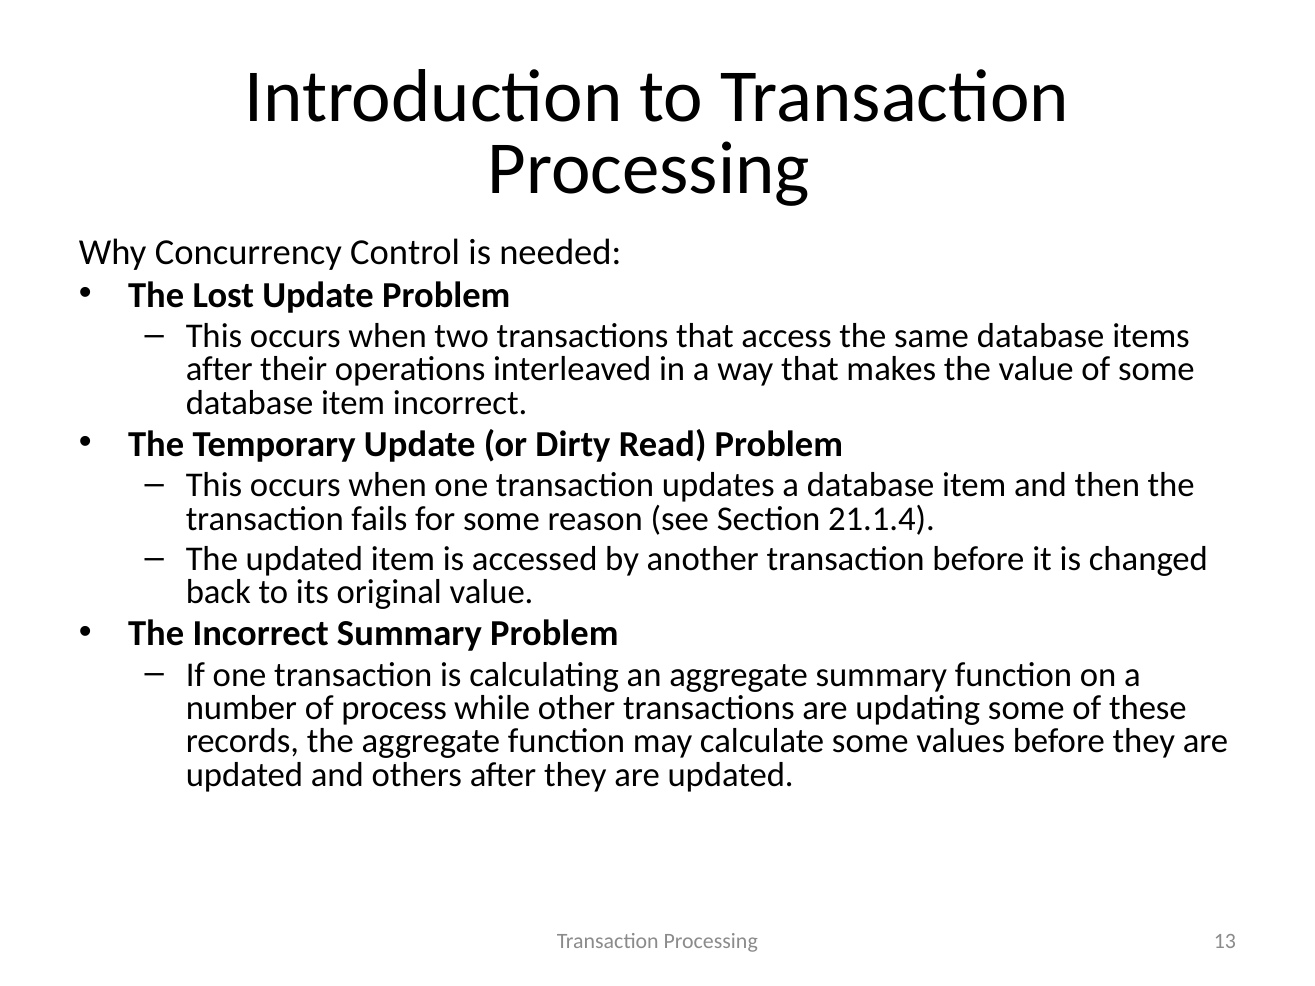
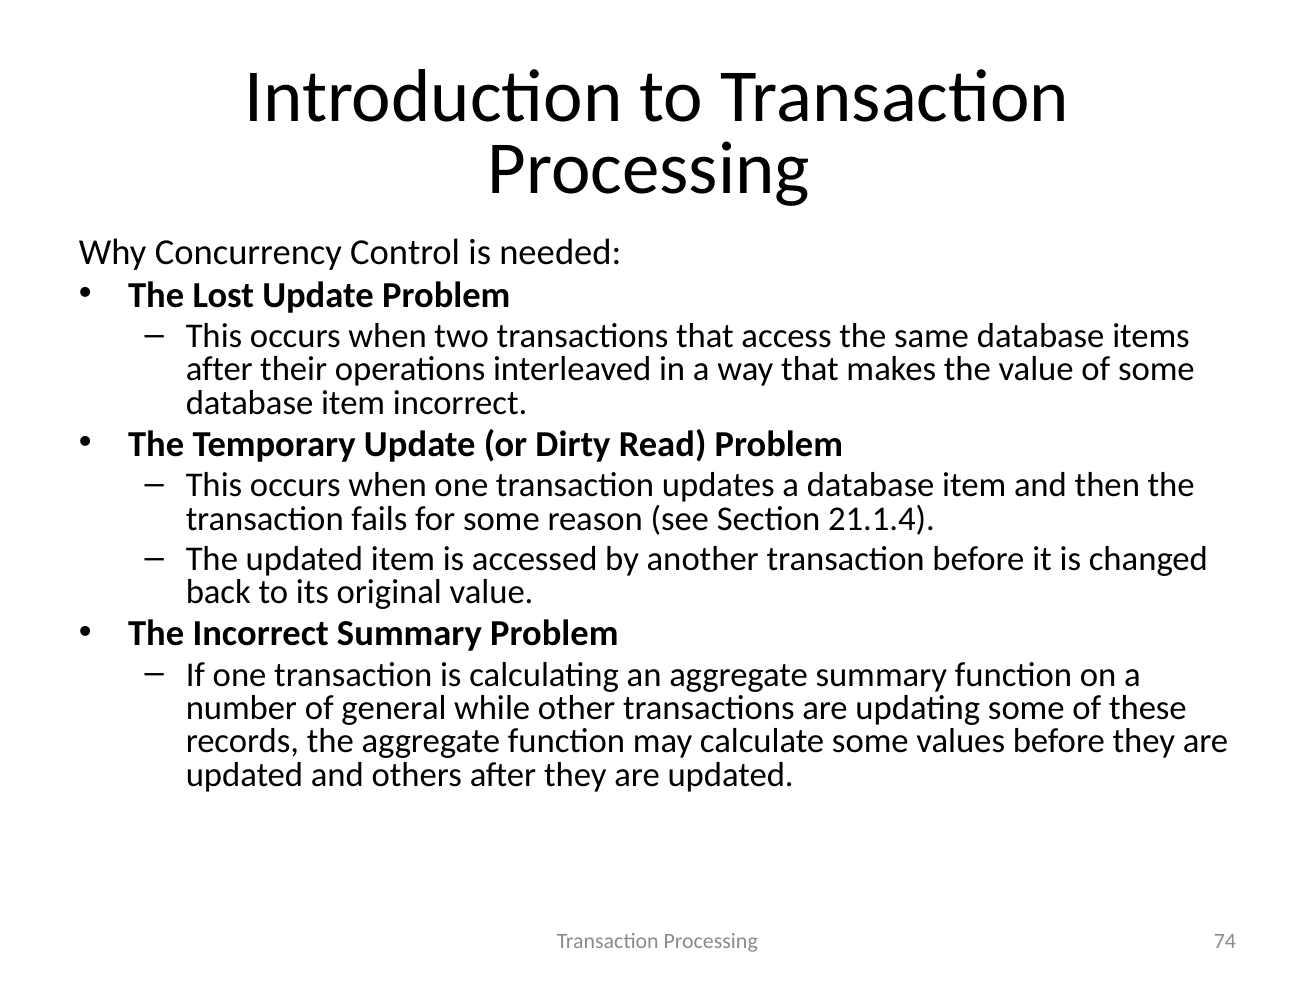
process: process -> general (394, 708)
13: 13 -> 74 (1225, 942)
